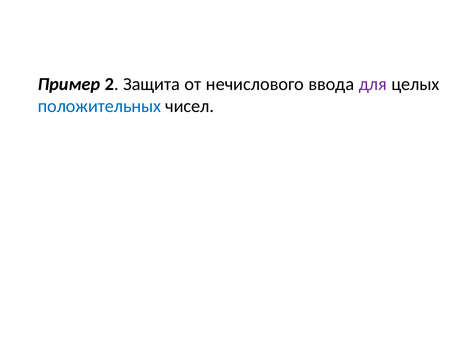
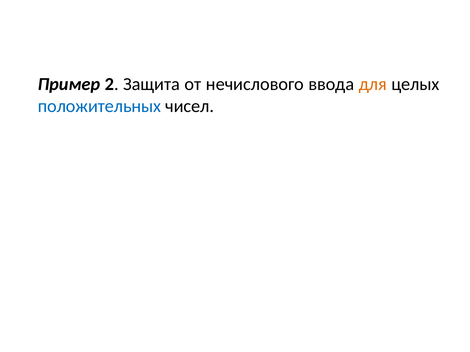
для colour: purple -> orange (373, 84)
